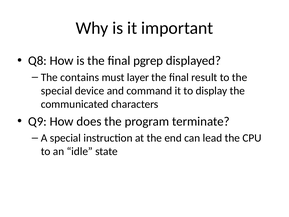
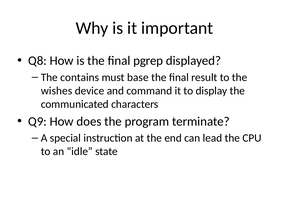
layer: layer -> base (138, 77)
special: special -> wishes (57, 91)
